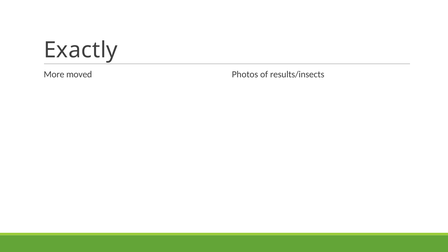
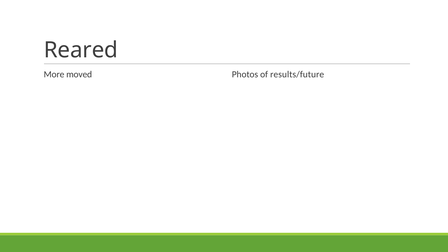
Exactly: Exactly -> Reared (81, 50)
results/insects: results/insects -> results/future (297, 74)
